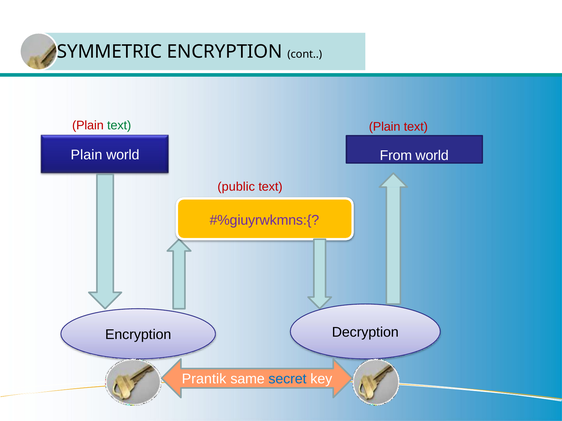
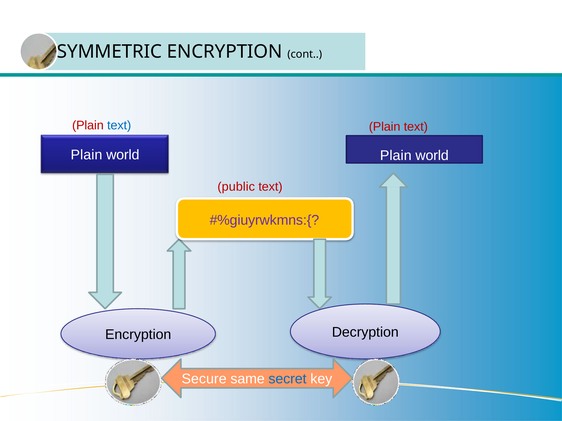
text colour: green -> blue (119, 125)
From: From -> Plain (396, 156)
Prantik: Prantik -> Secure (204, 379)
